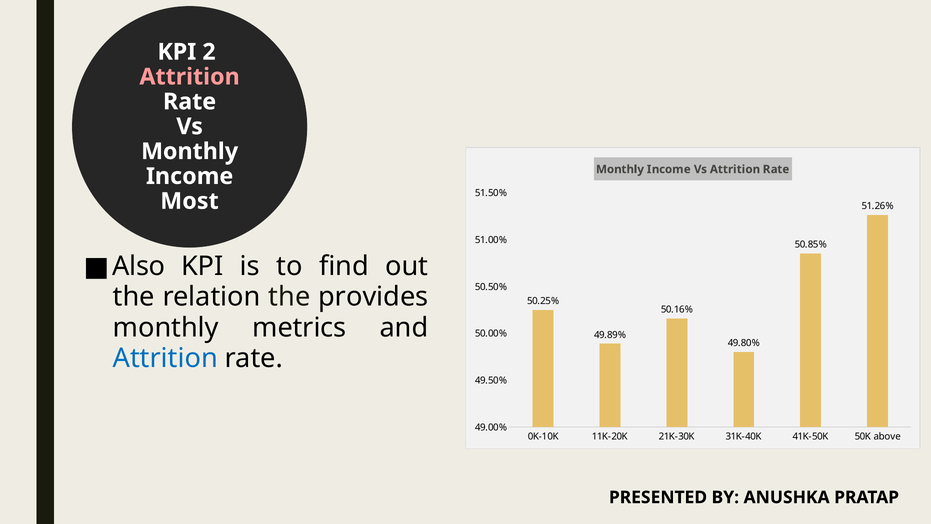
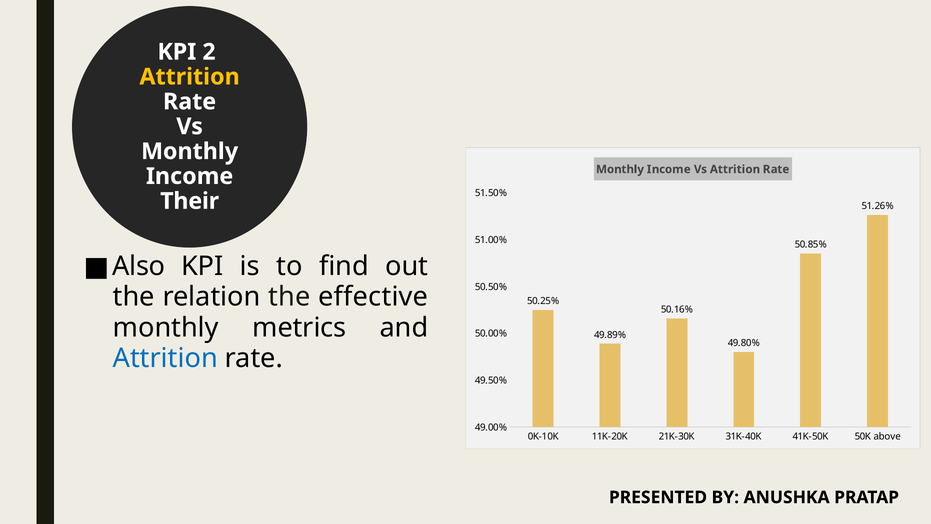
Attrition colour: pink -> yellow (190, 77)
Most: Most -> Their (190, 201)
provides: provides -> effective (373, 297)
